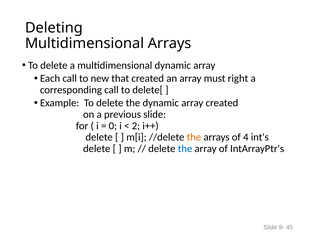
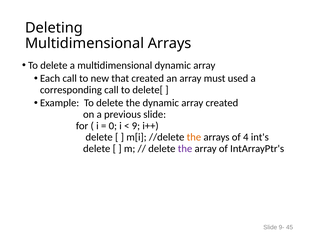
right: right -> used (238, 79)
2: 2 -> 9 (136, 126)
the colour: blue -> purple (185, 149)
